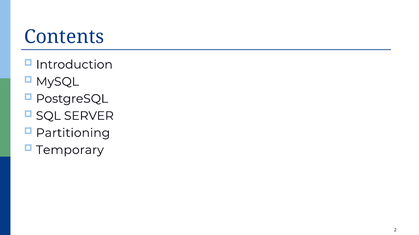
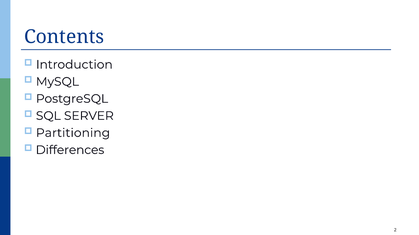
Temporary: Temporary -> Differences (70, 150)
